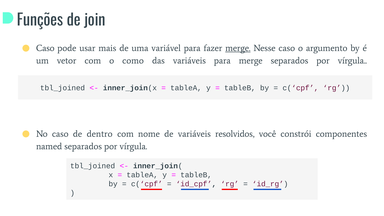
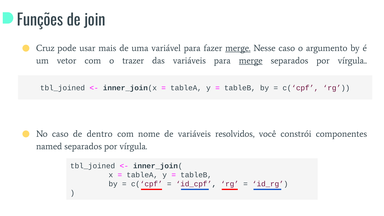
Caso: Caso -> Cruz (45, 48)
como: como -> trazer (133, 61)
merge underline: none -> present (251, 61)
